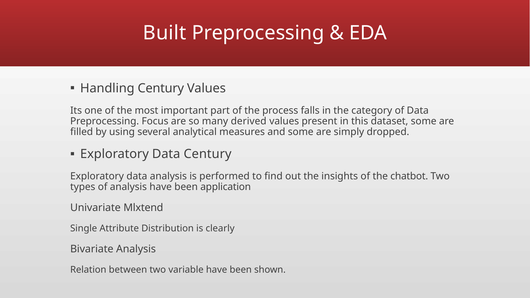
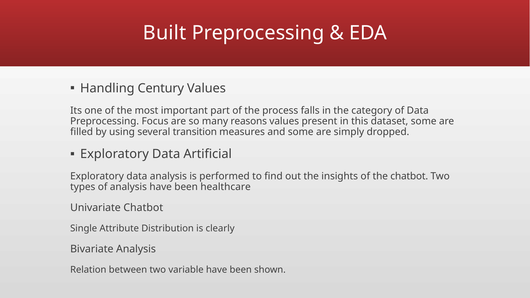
derived: derived -> reasons (249, 121)
analytical: analytical -> transition (195, 132)
Data Century: Century -> Artificial (208, 154)
application: application -> healthcare (226, 187)
Univariate Mlxtend: Mlxtend -> Chatbot (143, 208)
